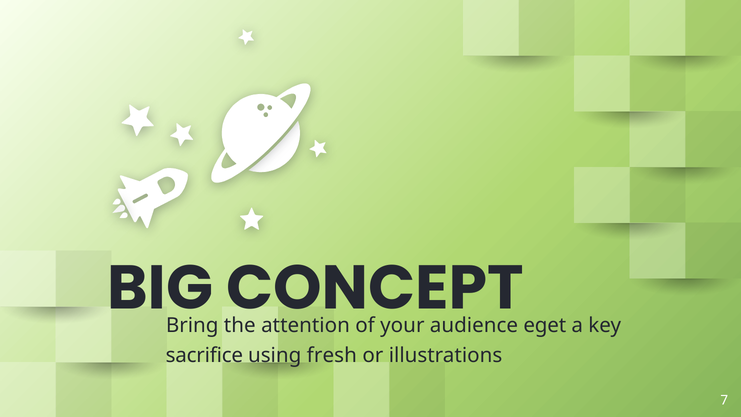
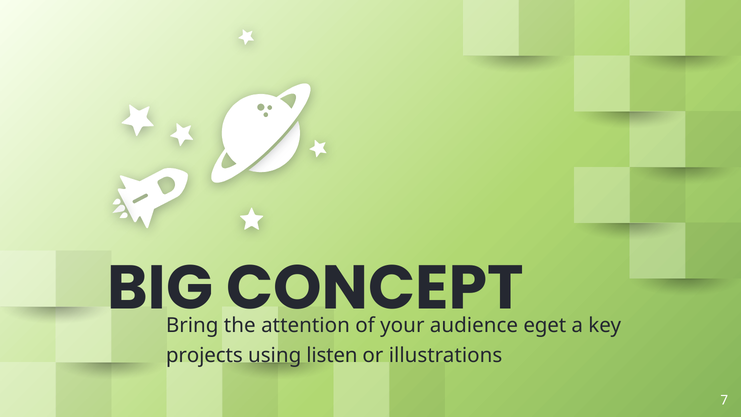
sacrifice: sacrifice -> projects (204, 355)
fresh: fresh -> listen (332, 355)
